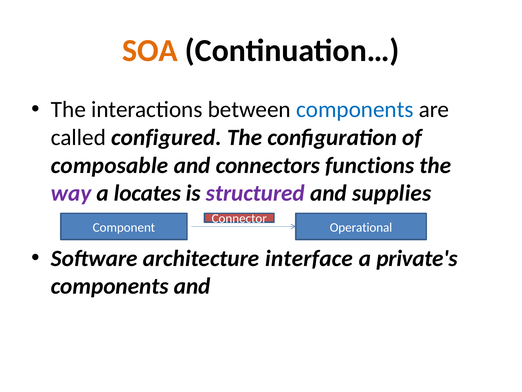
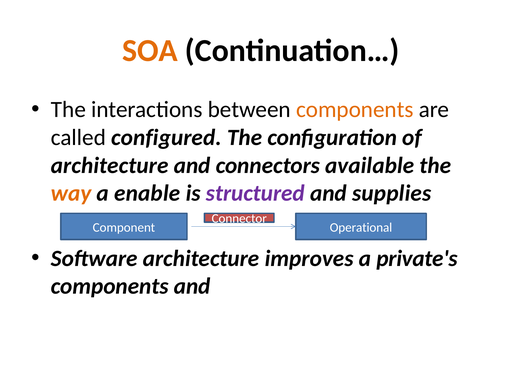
components colour: blue -> orange (355, 110)
composable: composable -> architecture (110, 165)
functions: functions -> available (370, 165)
way colour: purple -> orange (71, 193)
locates: locates -> enable (147, 193)
interface: interface -> improves (309, 258)
